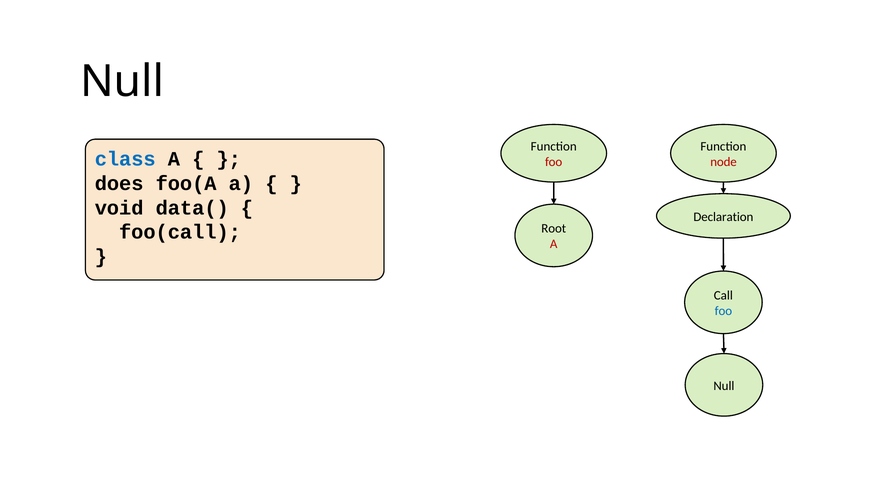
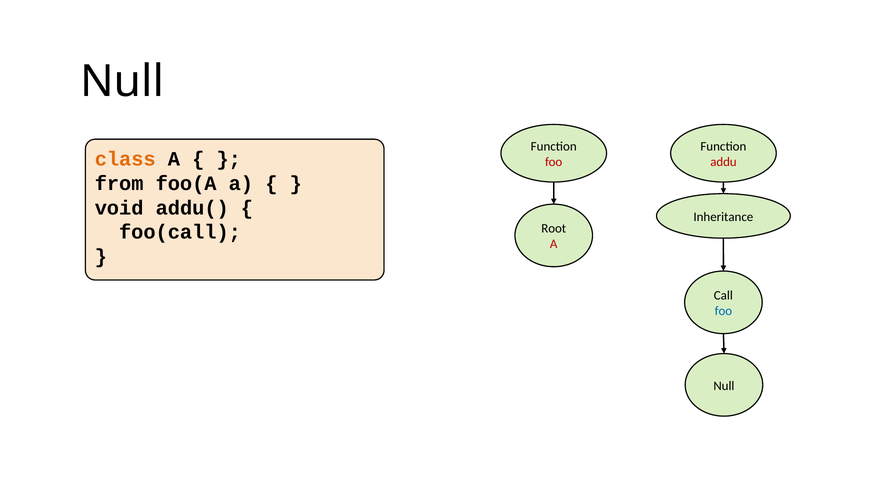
class colour: blue -> orange (125, 159)
node: node -> addu (723, 162)
does: does -> from (119, 183)
data(: data( -> addu( (192, 208)
Declaration: Declaration -> Inheritance (723, 217)
